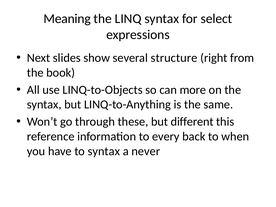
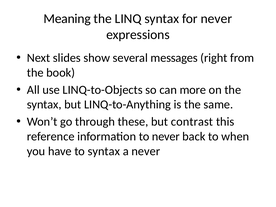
for select: select -> never (216, 19)
structure: structure -> messages (174, 58)
different: different -> contrast (192, 122)
to every: every -> never (166, 136)
